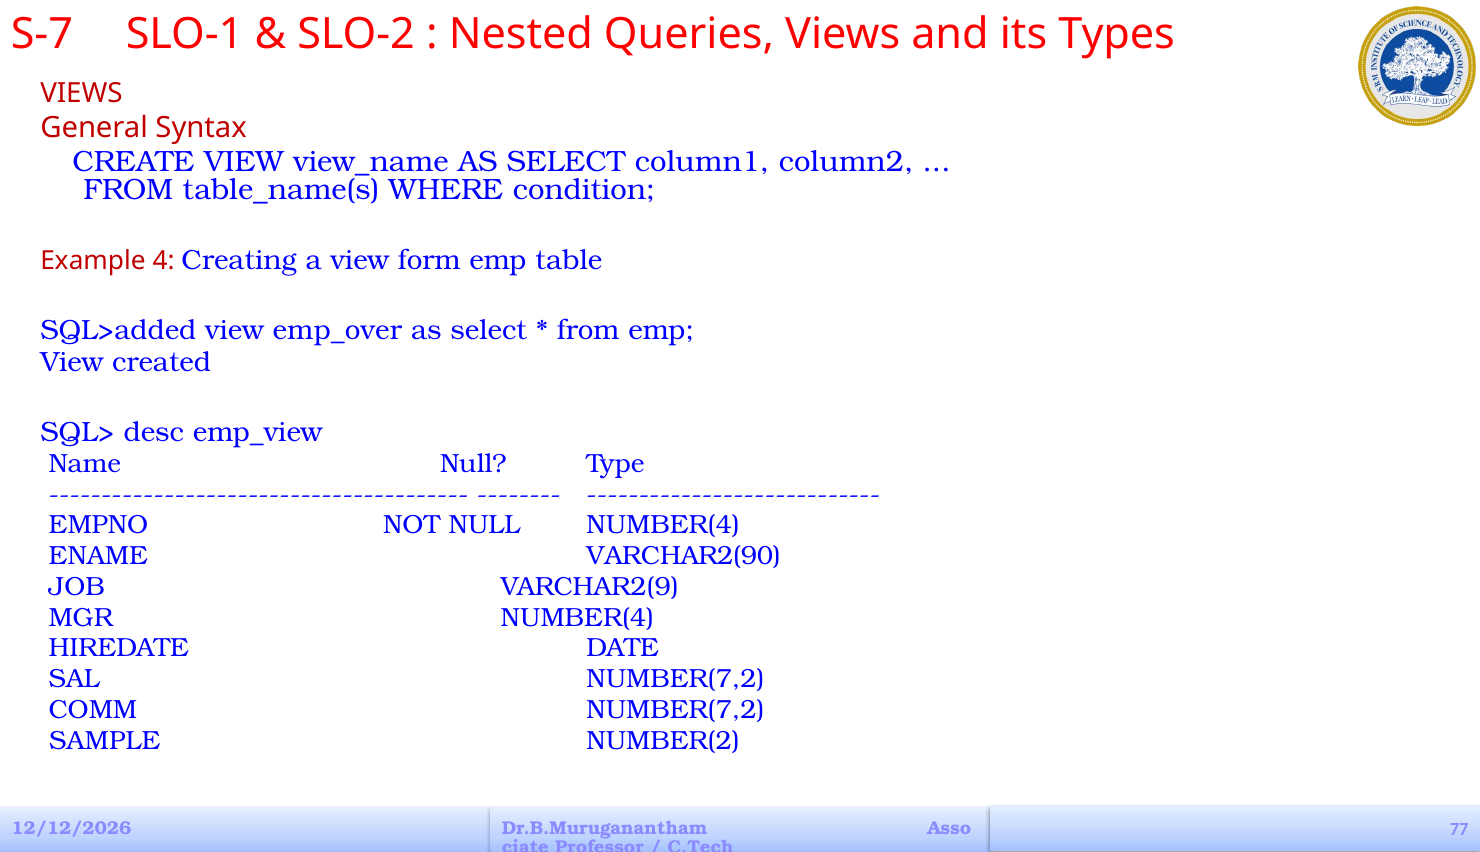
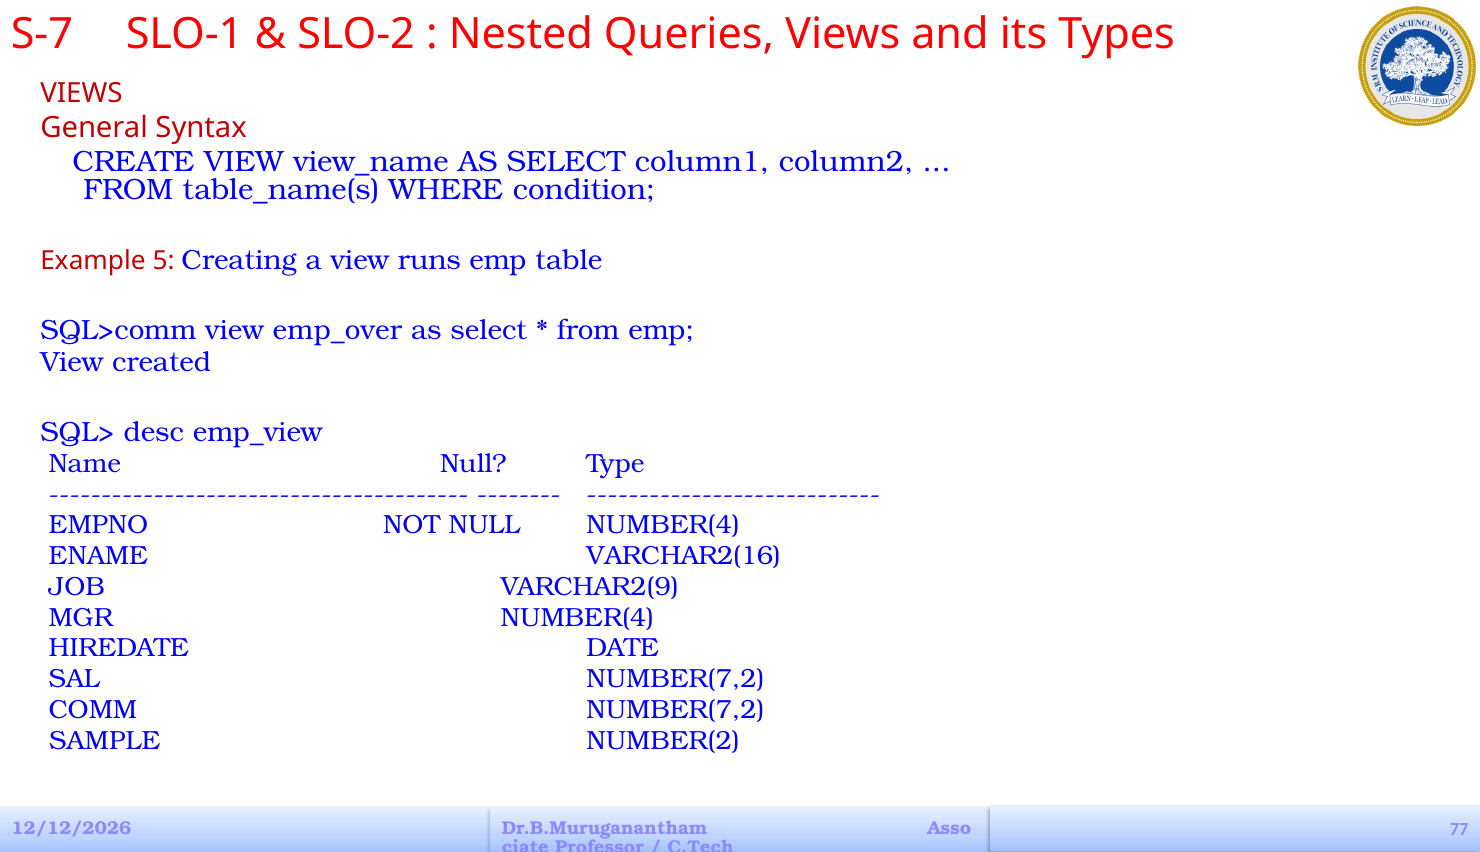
4: 4 -> 5 (164, 261)
form: form -> runs (429, 261)
SQL>added: SQL>added -> SQL>comm (118, 330)
VARCHAR2(90: VARCHAR2(90 -> VARCHAR2(16 (684, 556)
